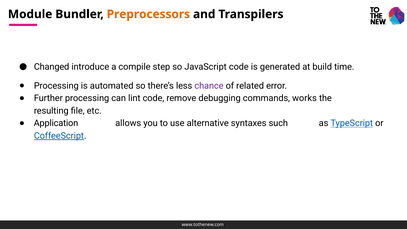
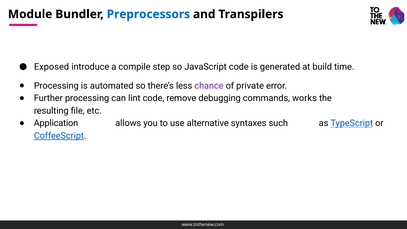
Preprocessors colour: orange -> blue (148, 14)
Changed: Changed -> Exposed (52, 67)
related: related -> private (250, 86)
